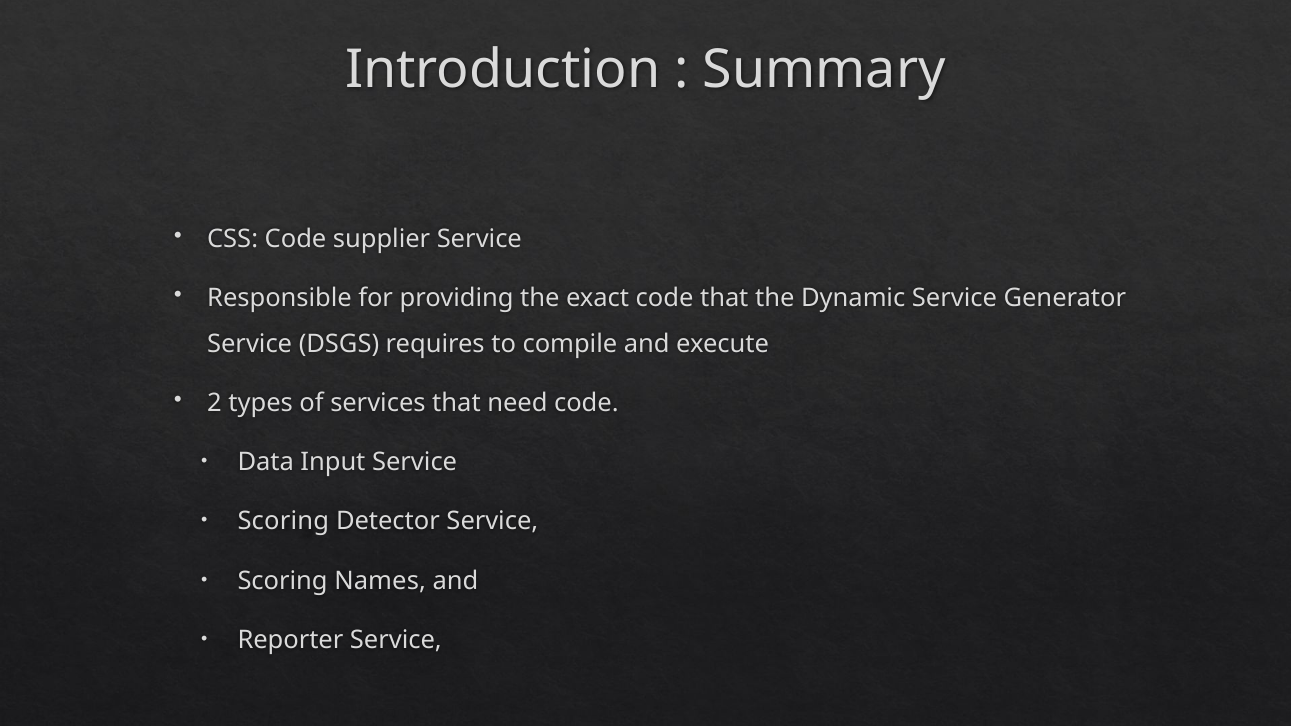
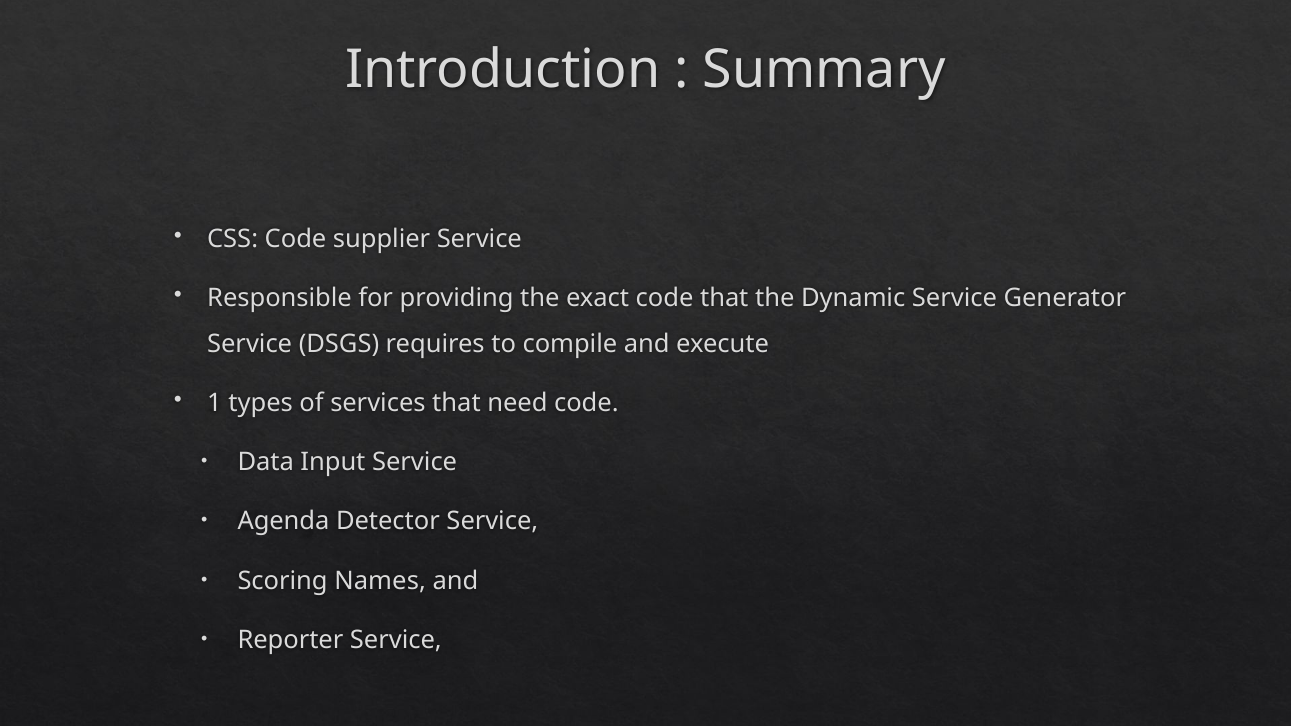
2: 2 -> 1 (215, 403)
Scoring: Scoring -> Agenda (283, 522)
